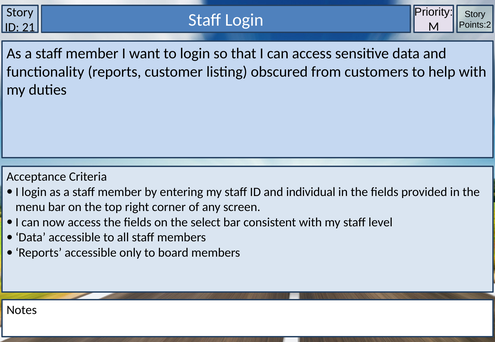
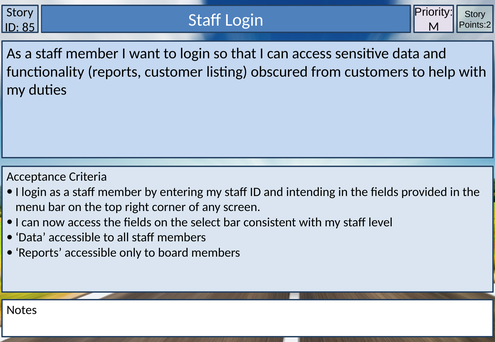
21: 21 -> 85 (29, 27)
individual: individual -> intending (311, 192)
